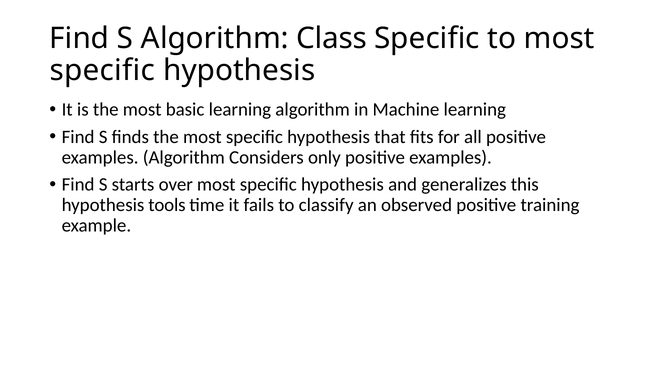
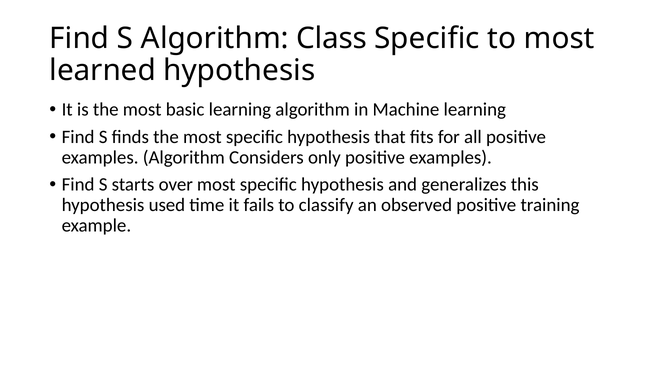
specific: specific -> learned (103, 71)
tools: tools -> used (167, 205)
